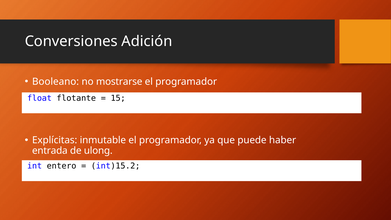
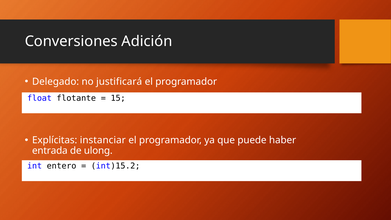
Booleano: Booleano -> Delegado (56, 82)
mostrarse: mostrarse -> justificará (119, 82)
inmutable: inmutable -> instanciar (103, 140)
